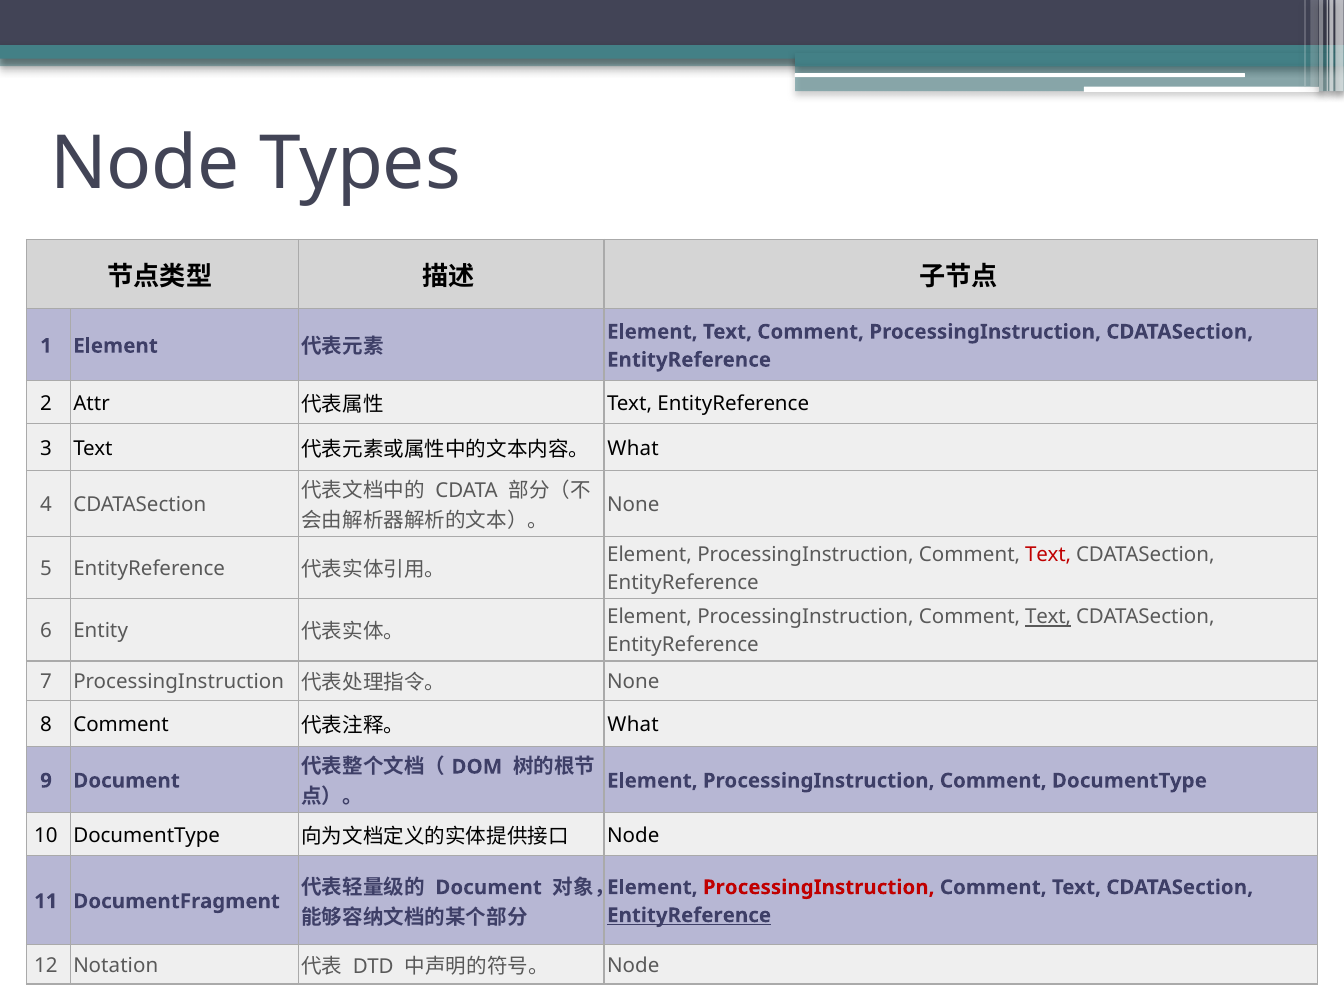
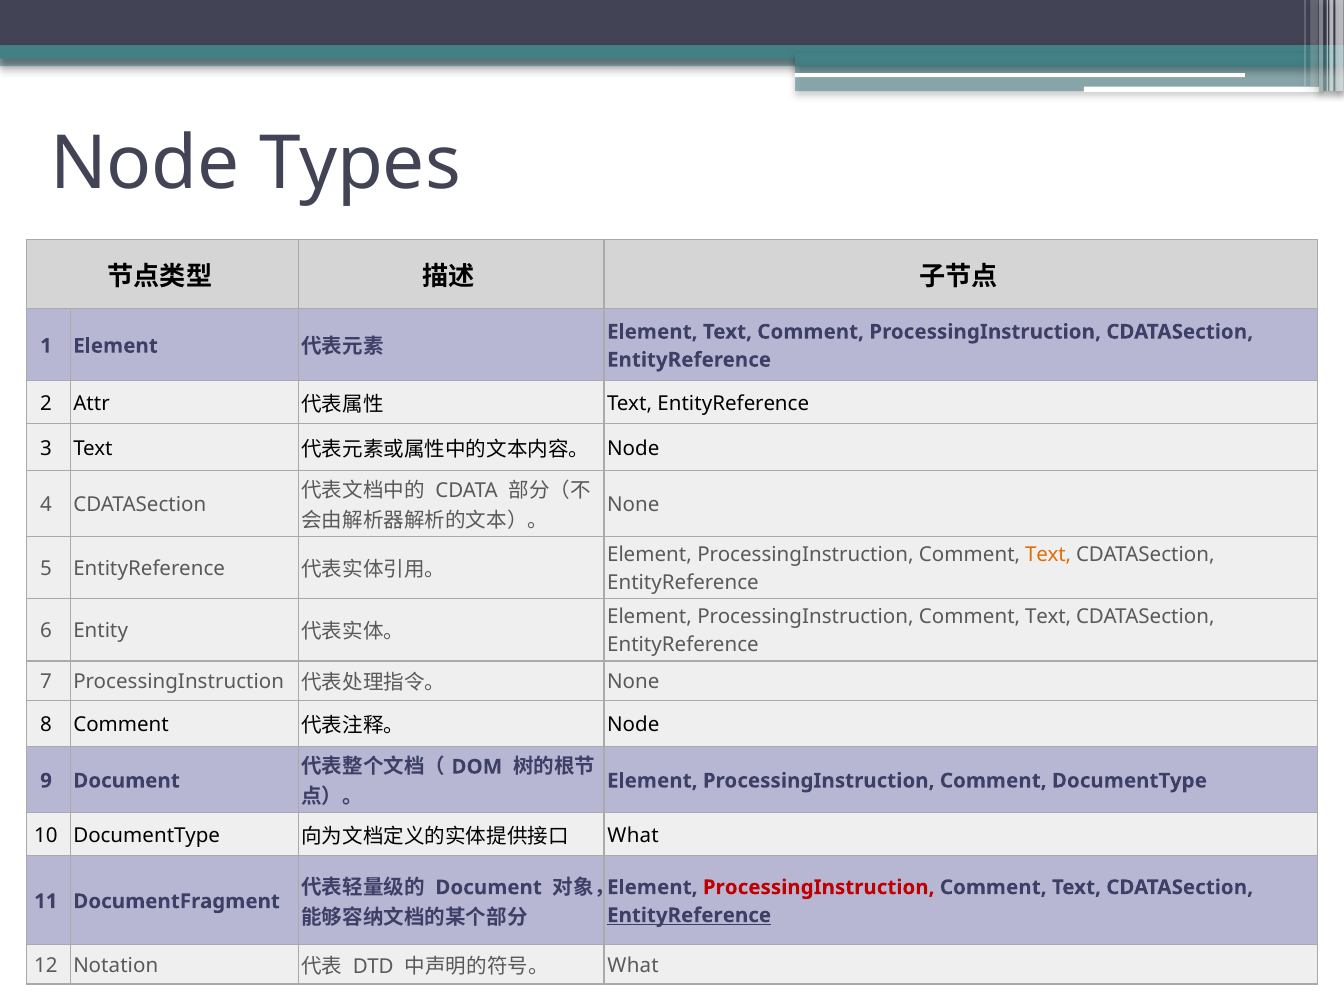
What: What -> Node (633, 448)
Text colour: red -> orange (1048, 555)
Text underline: present -> none (1048, 617)
What: What -> Node (633, 725)
Node: Node -> What (633, 835)
Node: Node -> What (633, 965)
